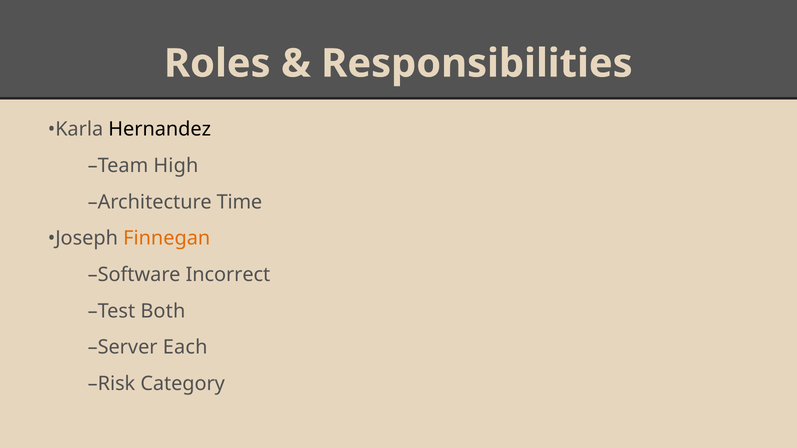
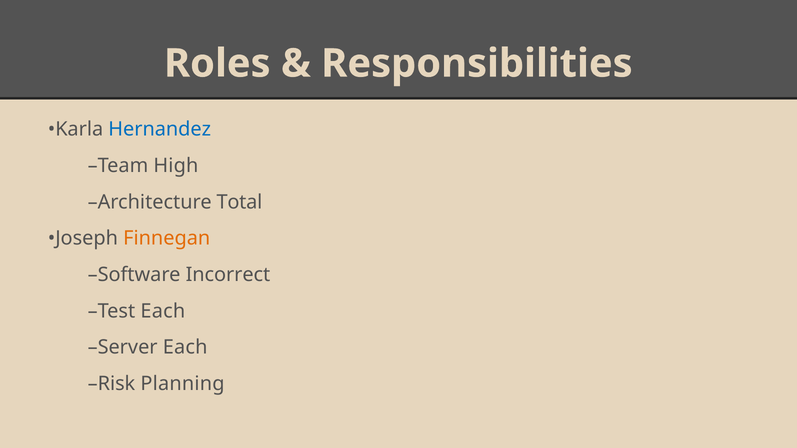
Hernandez colour: black -> blue (160, 130)
Time: Time -> Total (239, 202)
Test Both: Both -> Each (163, 311)
Category: Category -> Planning (183, 384)
